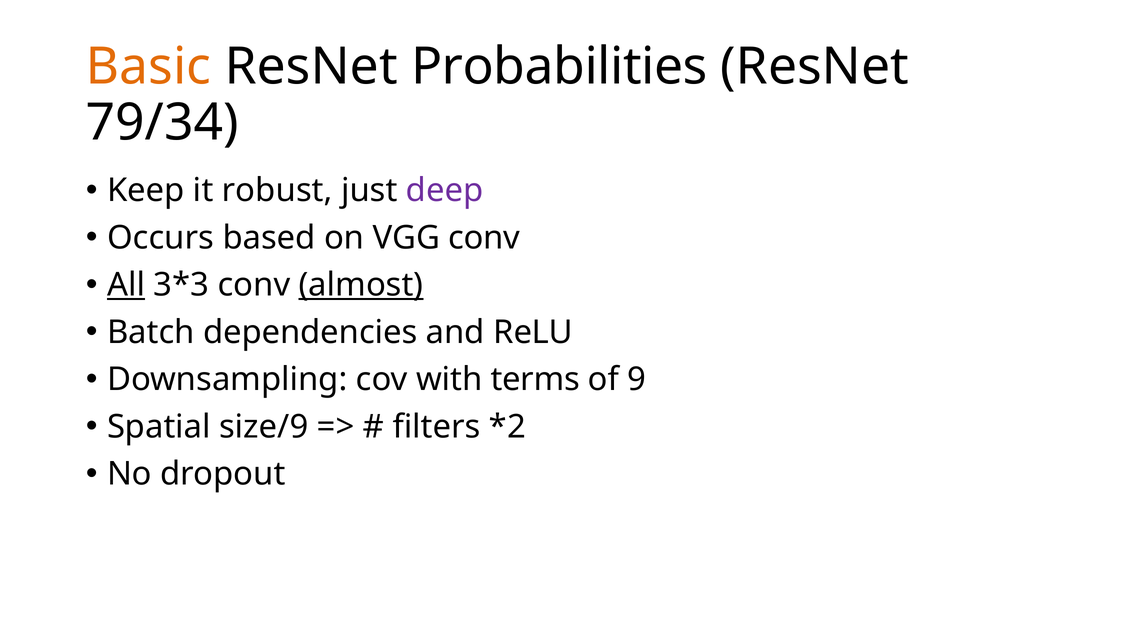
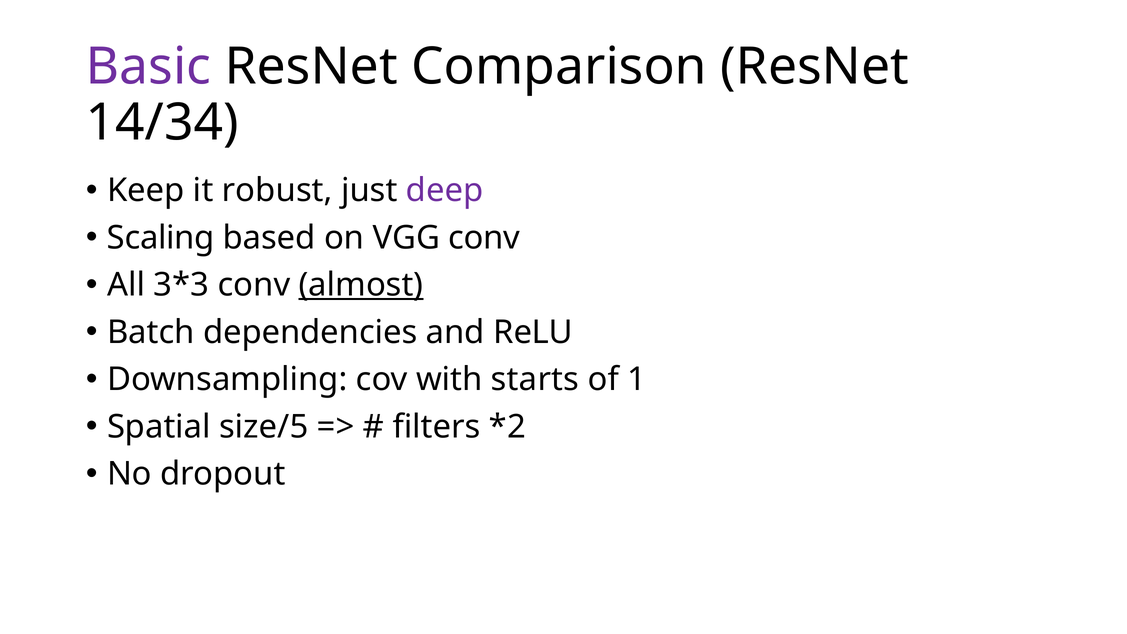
Basic colour: orange -> purple (149, 67)
Probabilities: Probabilities -> Comparison (559, 67)
79/34: 79/34 -> 14/34 (162, 123)
Occurs: Occurs -> Scaling (161, 238)
All underline: present -> none (126, 285)
terms: terms -> starts (535, 380)
9: 9 -> 1 (637, 380)
size/9: size/9 -> size/5 (264, 427)
